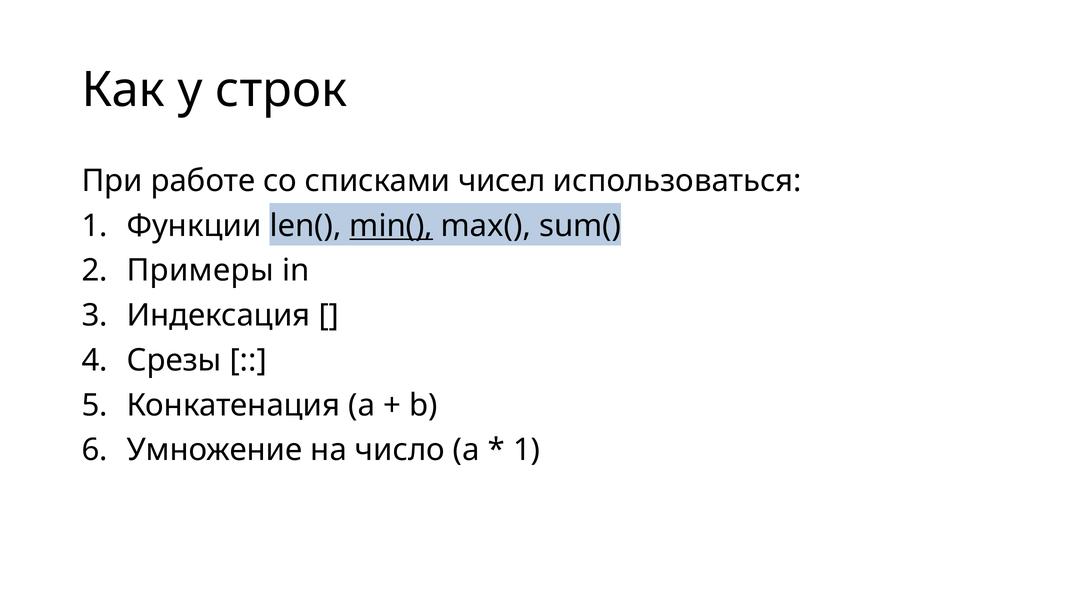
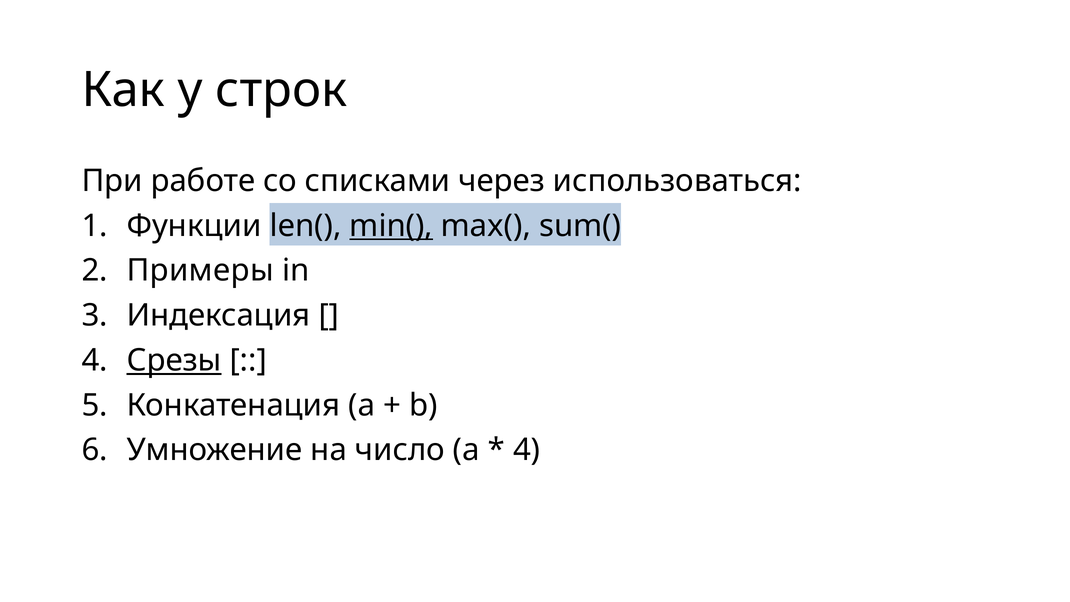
чисел: чисел -> через (502, 181)
Срезы underline: none -> present (174, 360)
1: 1 -> 4 (527, 450)
